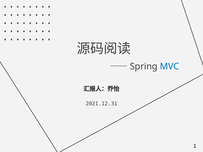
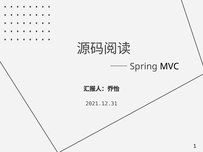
MVC colour: blue -> black (169, 67)
